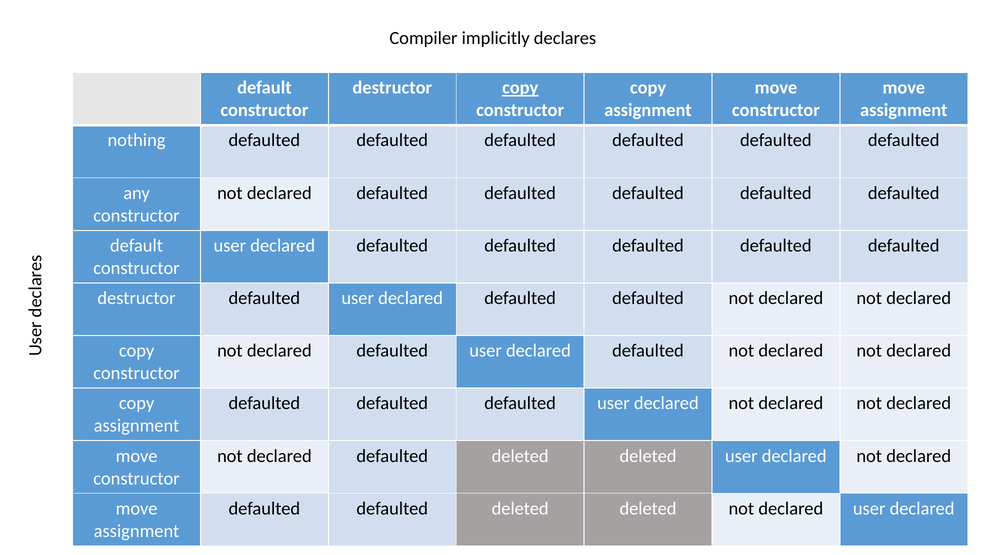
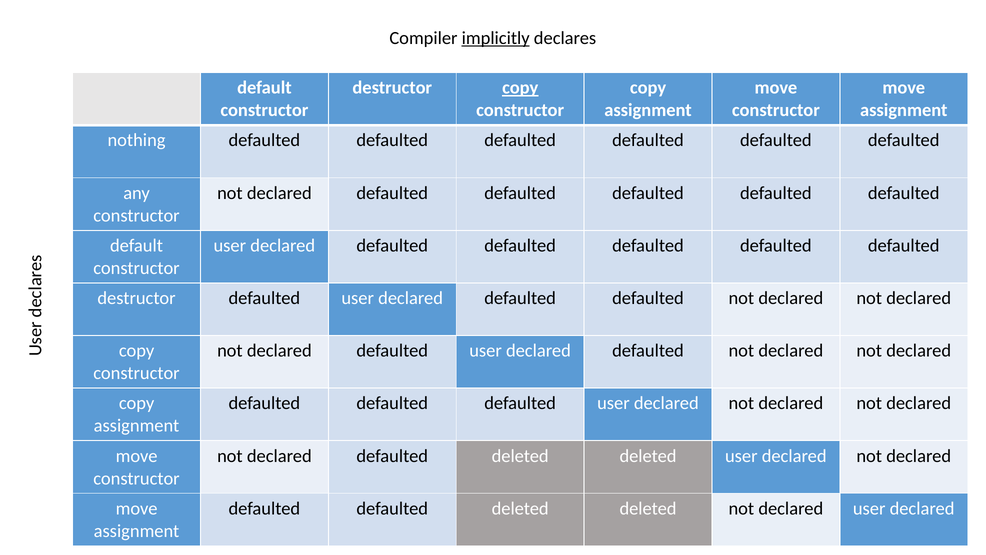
implicitly underline: none -> present (496, 38)
